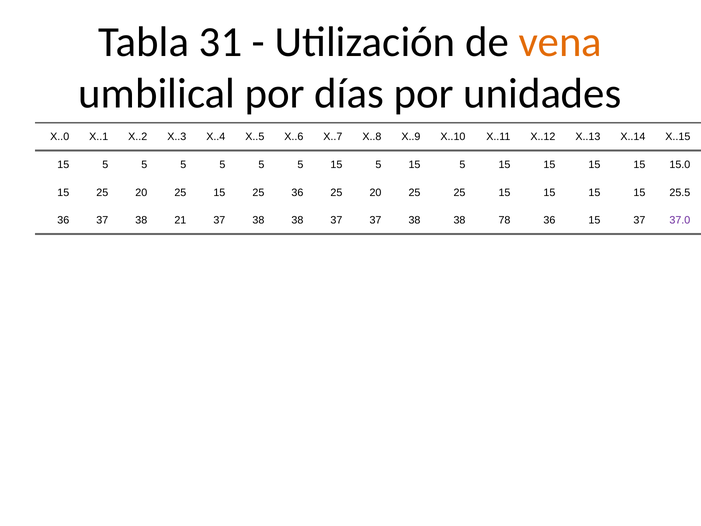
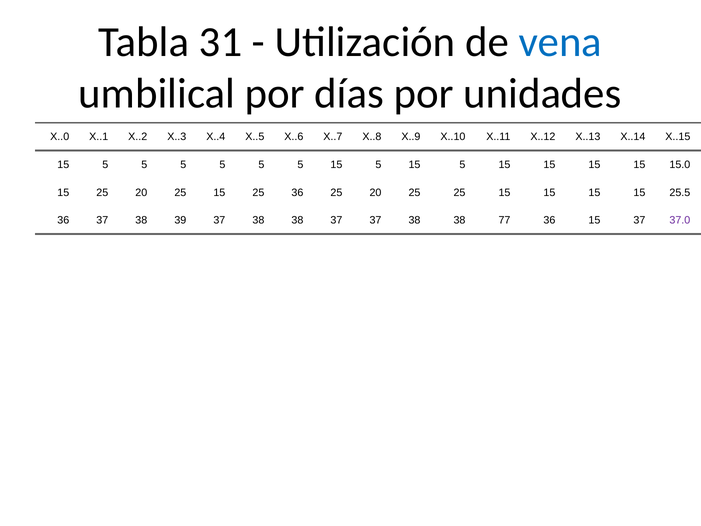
vena colour: orange -> blue (560, 42)
21: 21 -> 39 (180, 220)
78: 78 -> 77 (504, 220)
